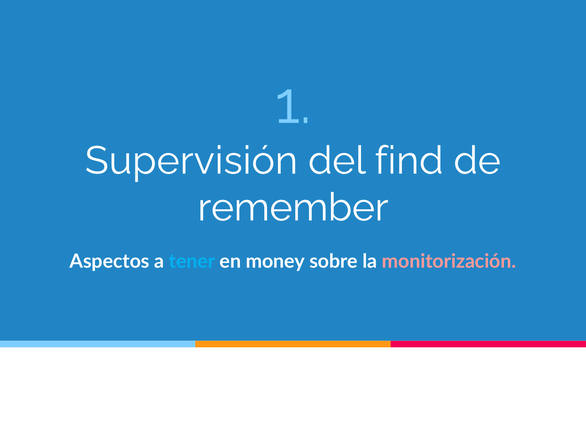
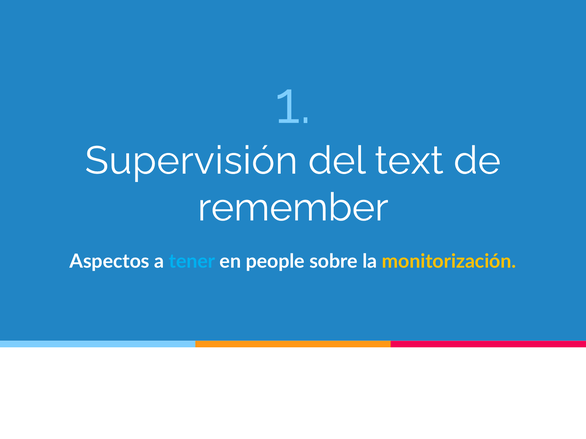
find: find -> text (409, 161)
money: money -> people (275, 262)
monitorización colour: pink -> yellow (449, 262)
